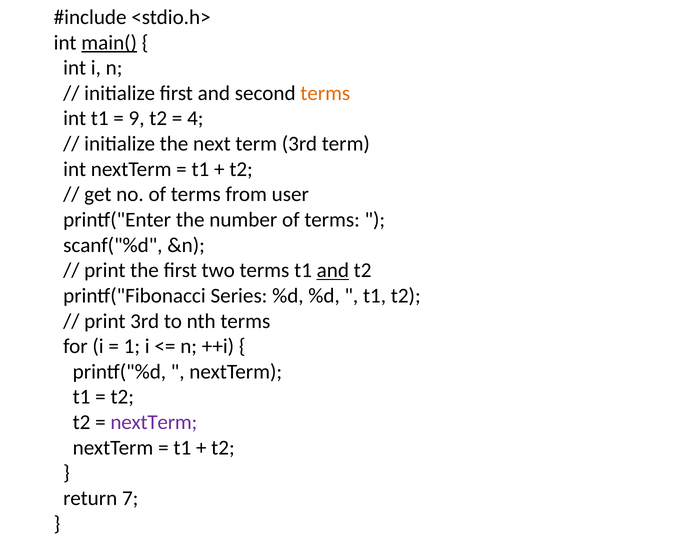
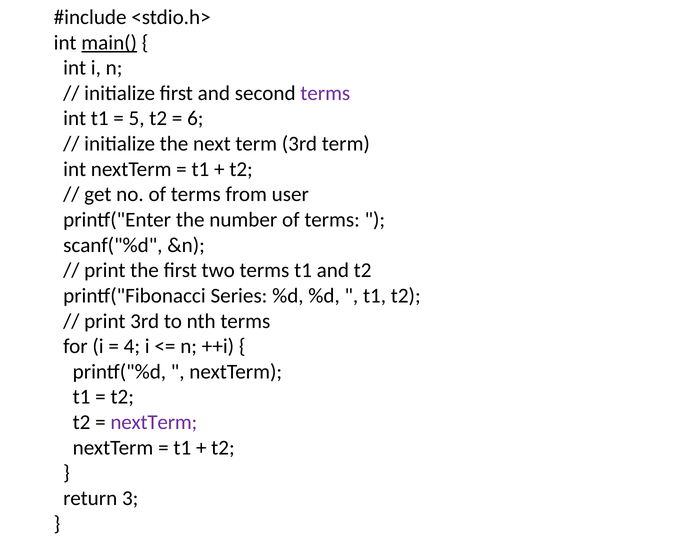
terms colour: orange -> purple (325, 93)
9: 9 -> 5 (137, 119)
4: 4 -> 6 (195, 119)
and underline: present -> none (333, 271)
1: 1 -> 4 (132, 347)
7: 7 -> 3 (130, 499)
